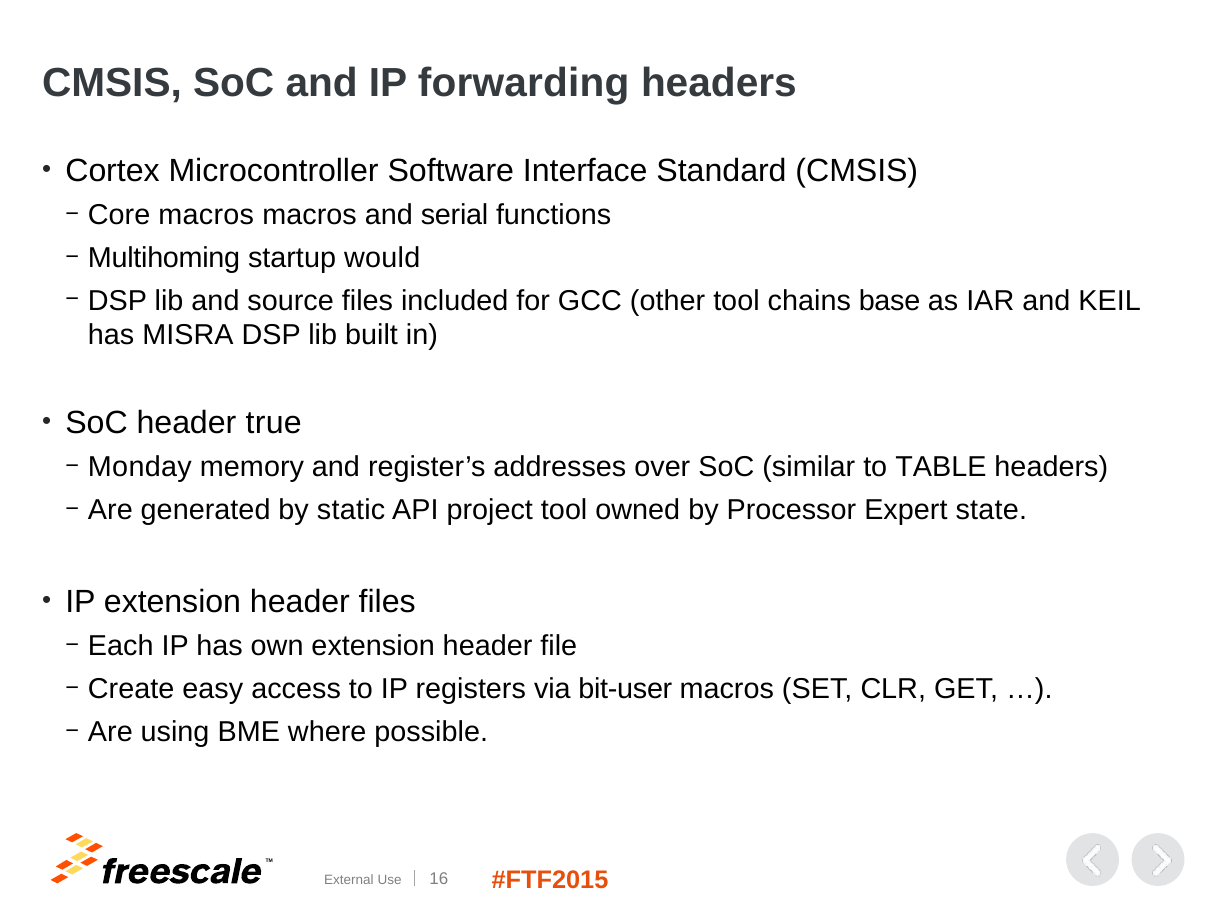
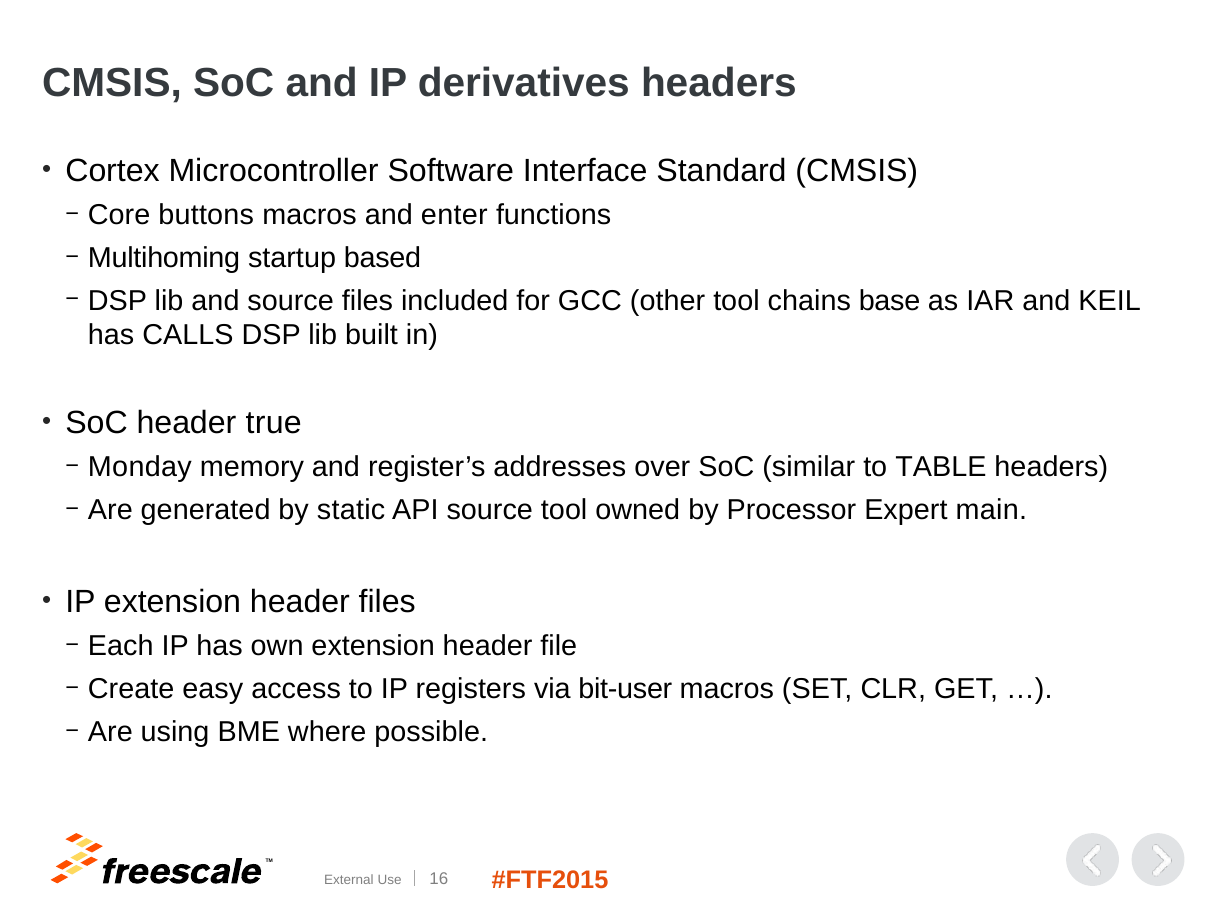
forwarding: forwarding -> derivatives (524, 83)
Core macros: macros -> buttons (206, 215)
serial: serial -> enter (454, 215)
would: would -> based (382, 258)
MISRA: MISRA -> CALLS (188, 335)
API project: project -> source (490, 510)
state: state -> main (991, 510)
